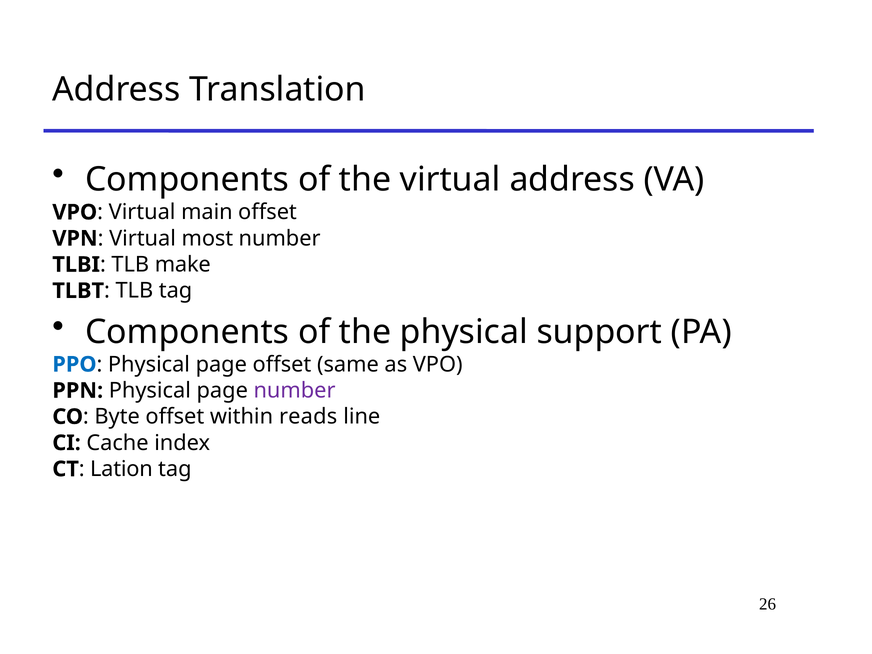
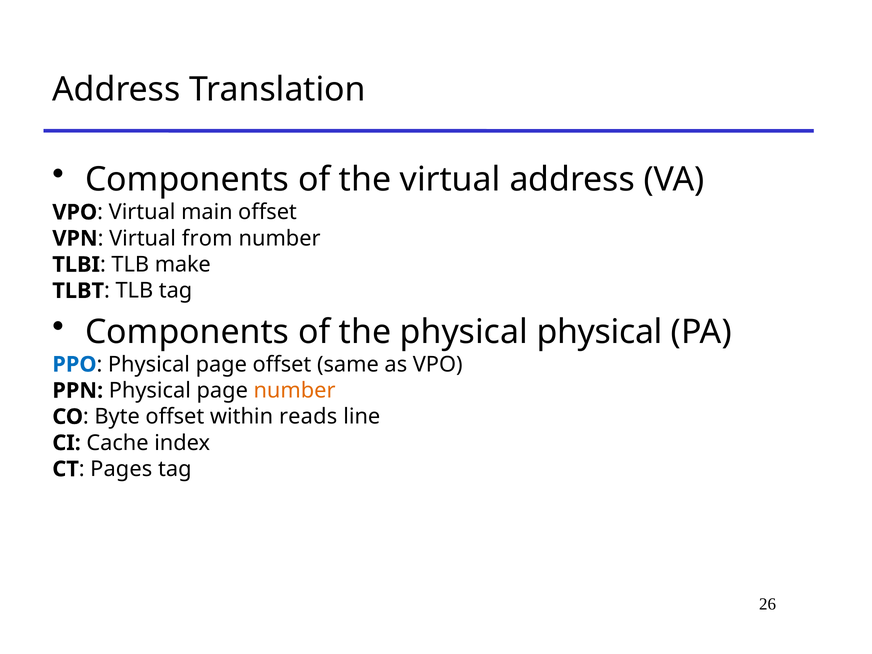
most: most -> from (207, 238)
physical support: support -> physical (600, 332)
number colour: purple -> orange (295, 391)
Lation: Lation -> Pages (121, 469)
